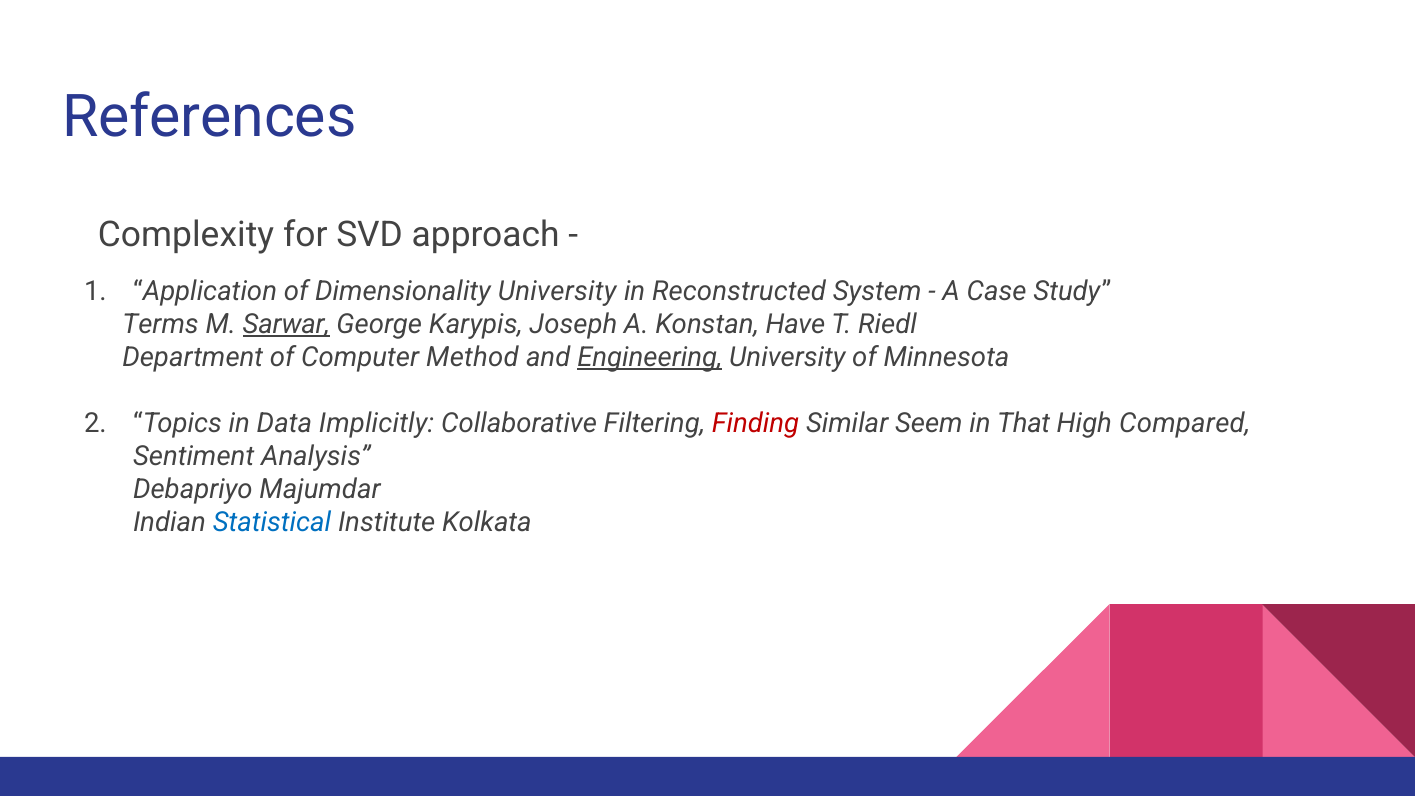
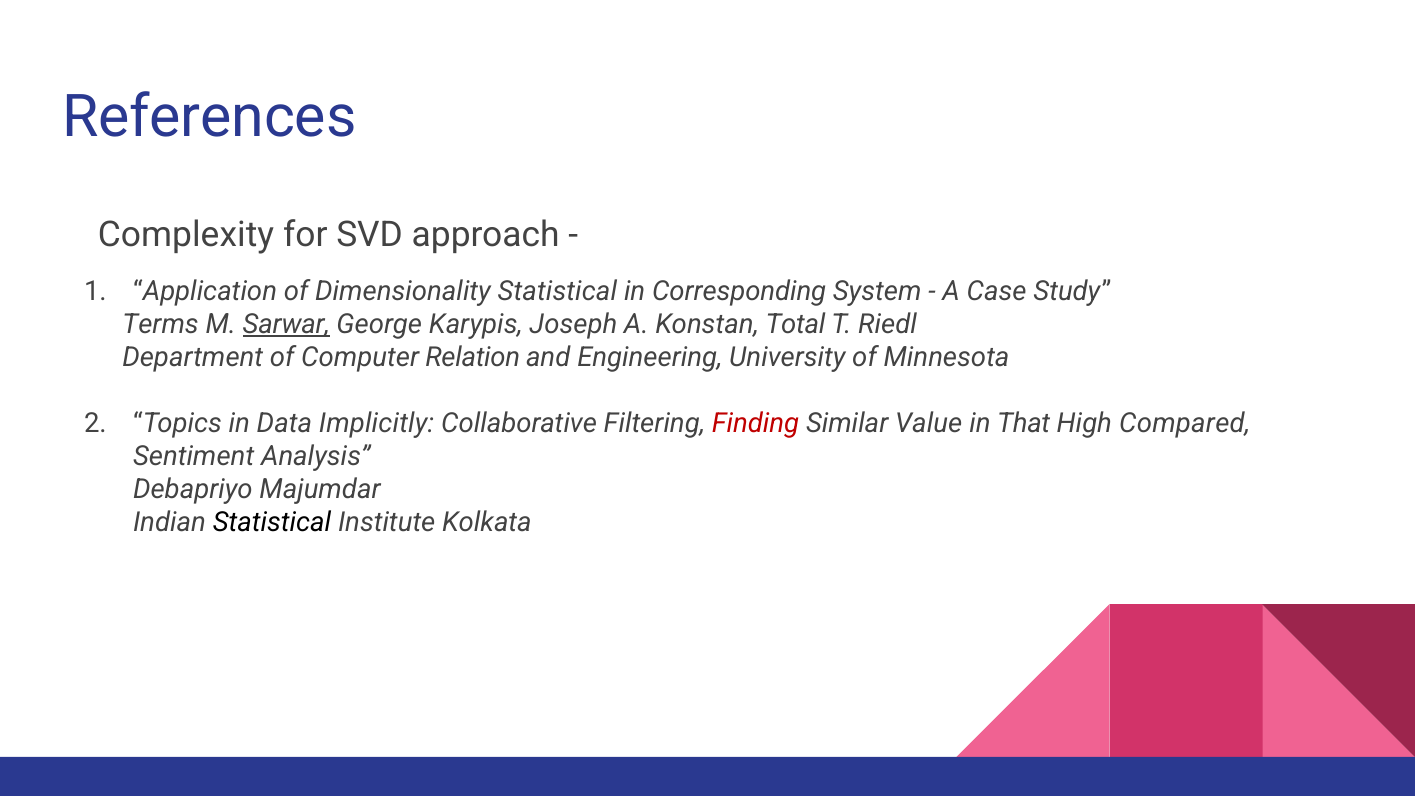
Dimensionality University: University -> Statistical (557, 291)
Reconstructed: Reconstructed -> Corresponding (739, 291)
Have: Have -> Total (795, 324)
Method: Method -> Relation (473, 357)
Engineering underline: present -> none (650, 357)
Seem: Seem -> Value (929, 423)
Statistical colour: blue -> black (272, 523)
